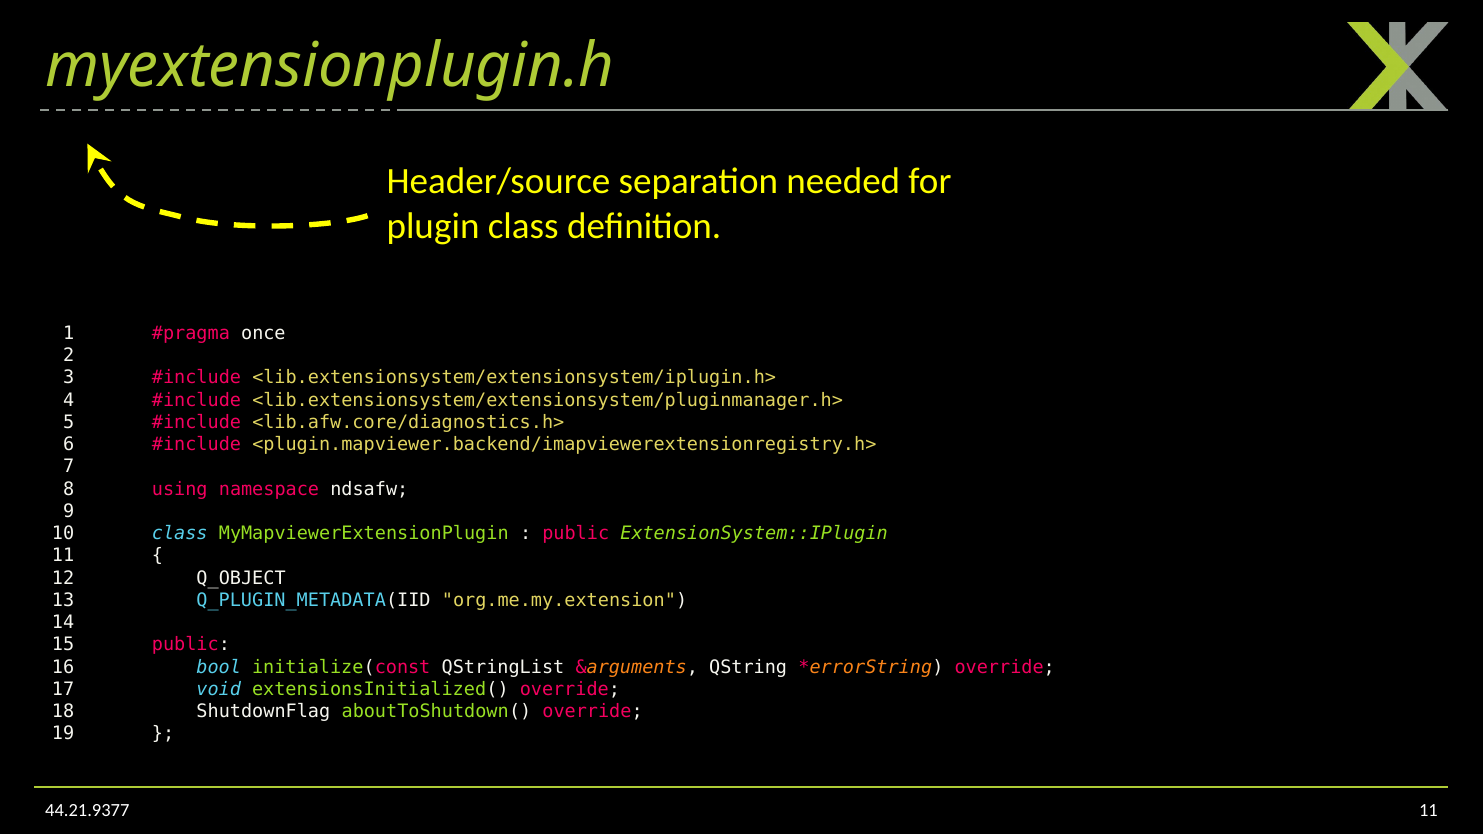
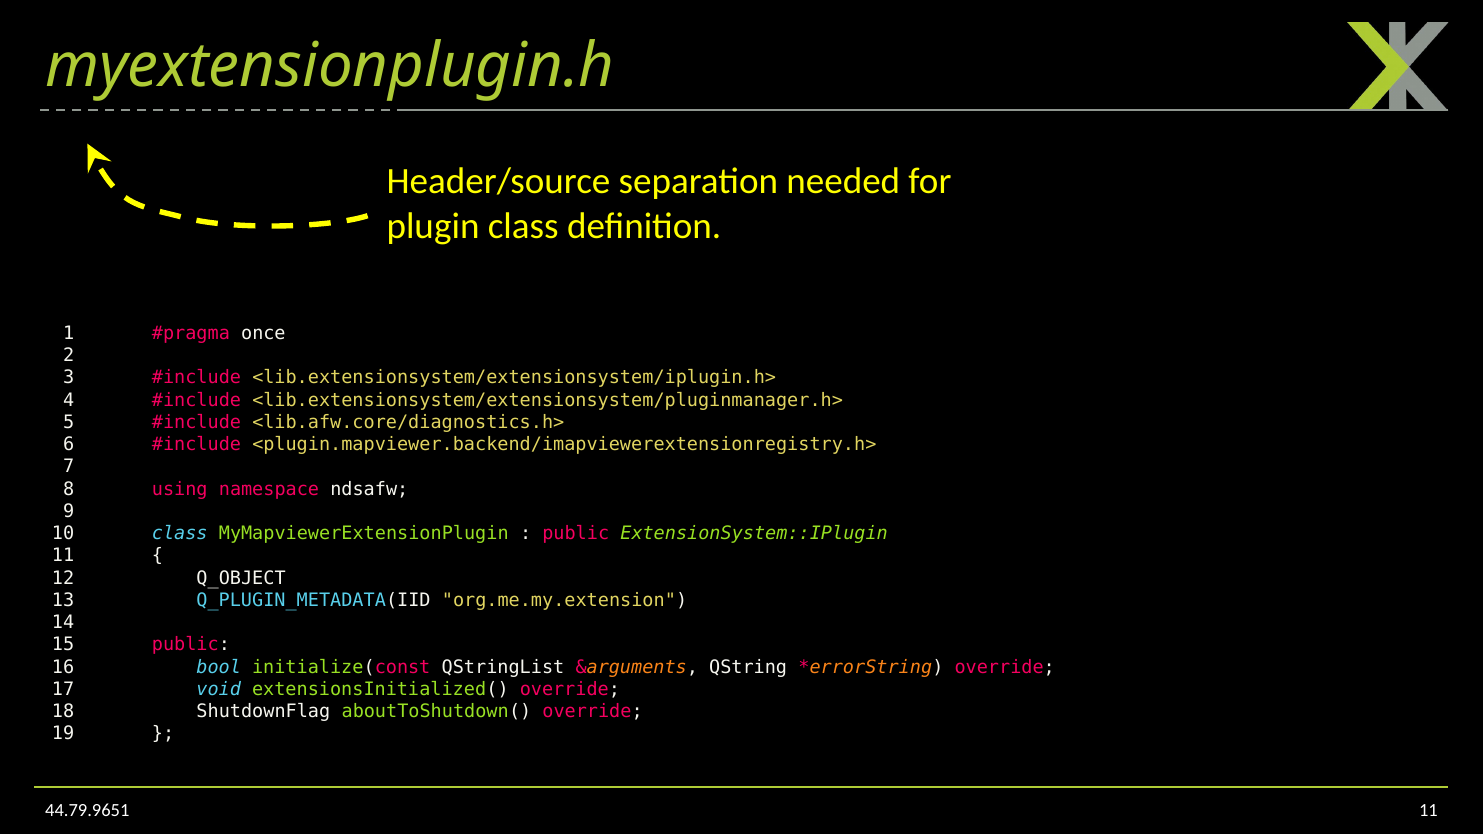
44.21.9377: 44.21.9377 -> 44.79.9651 (87, 811)
